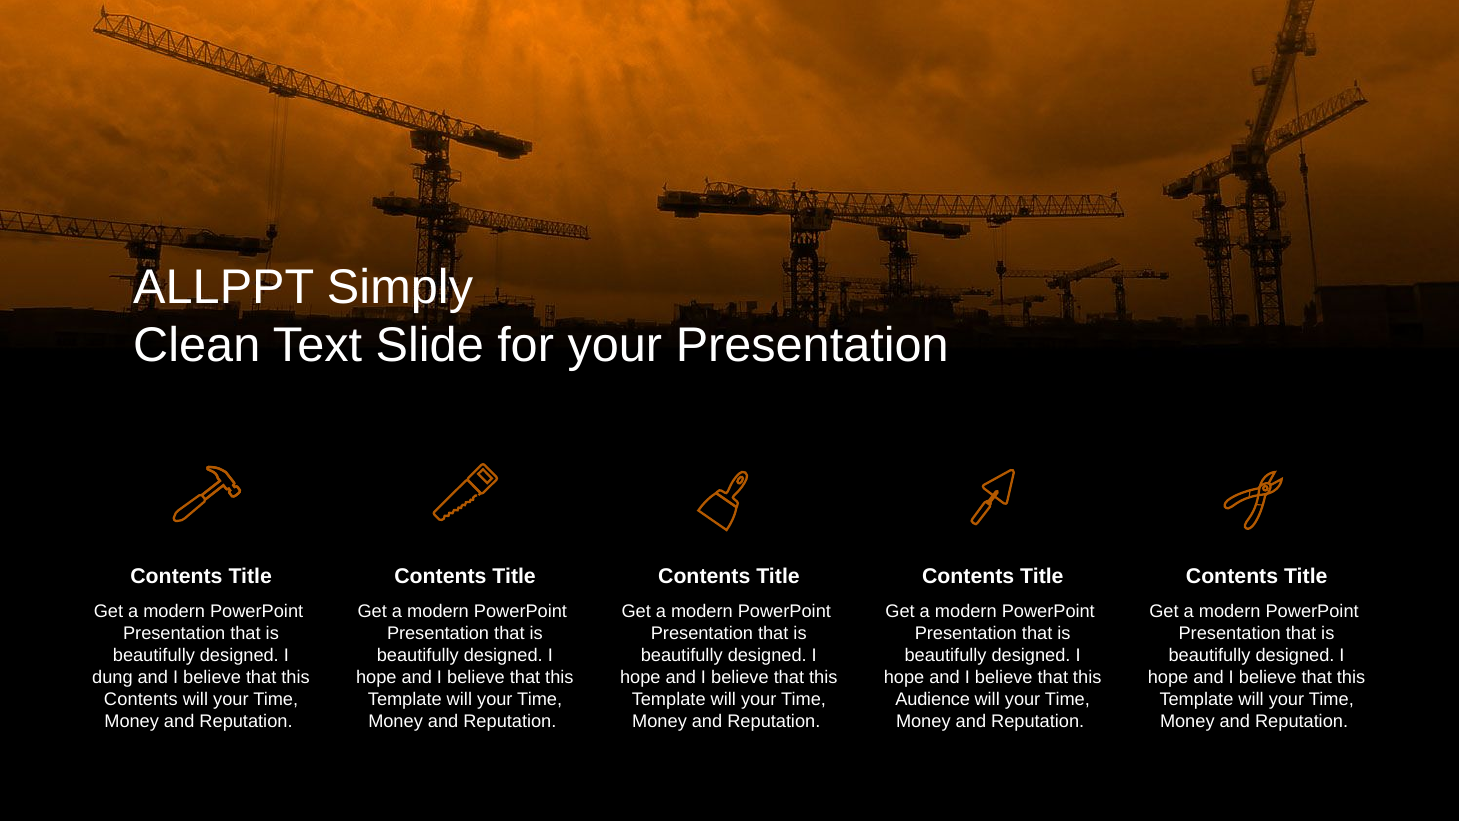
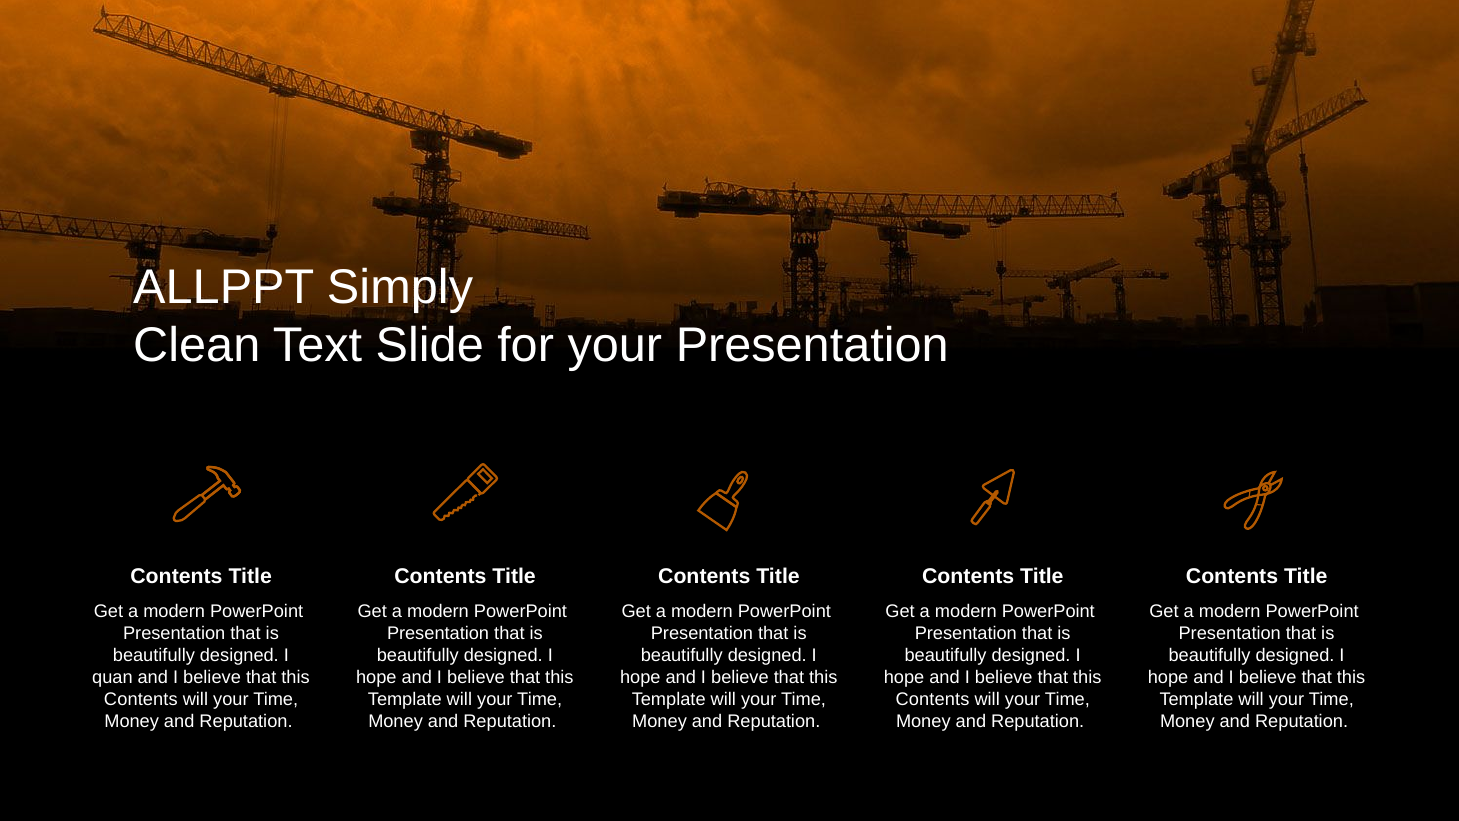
dung: dung -> quan (112, 677)
Audience: Audience -> Contents (933, 699)
